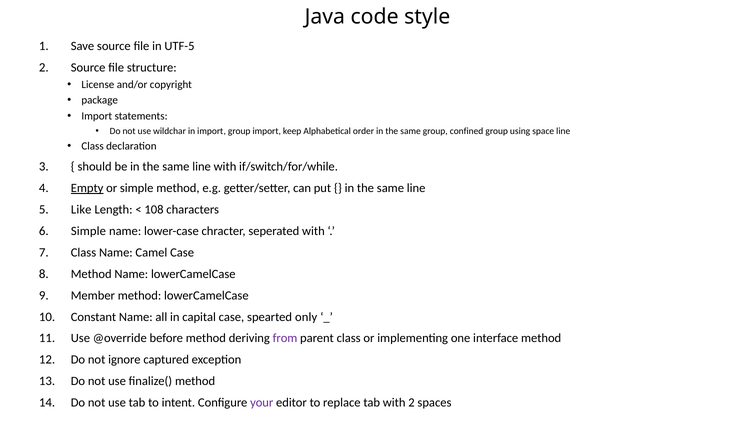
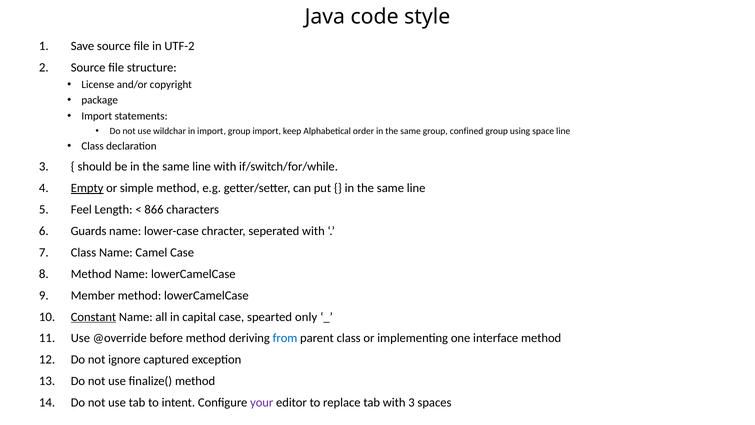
UTF-5: UTF-5 -> UTF-2 (180, 46)
Like: Like -> Feel (81, 209)
108: 108 -> 866 (154, 209)
Simple: Simple -> Guards (89, 231)
Constant underline: none -> present (93, 317)
from colour: purple -> blue (285, 338)
with 2: 2 -> 3 (412, 402)
